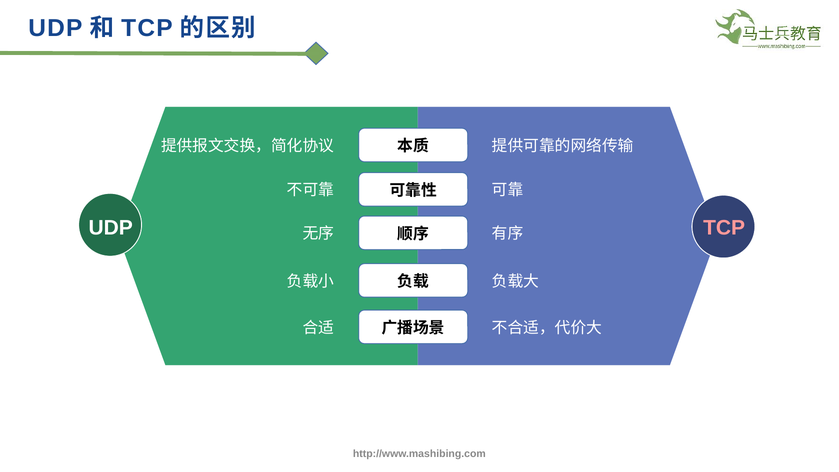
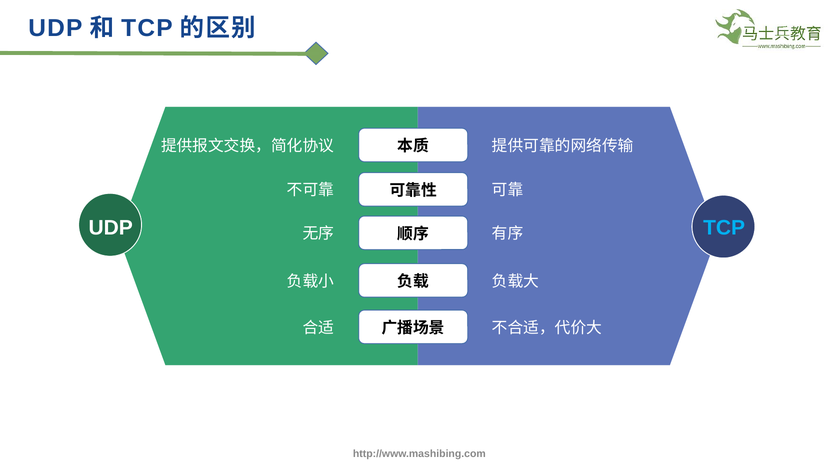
TCP colour: pink -> light blue (724, 228)
